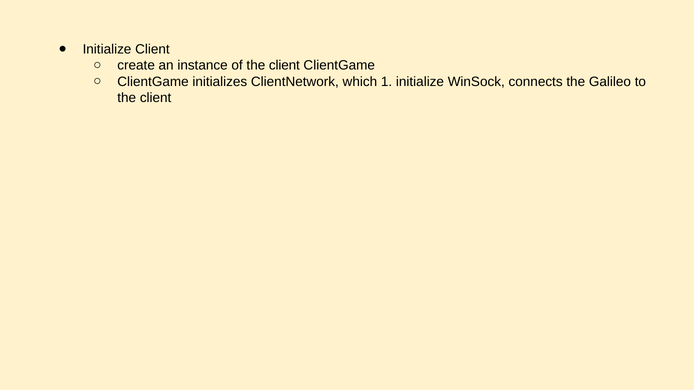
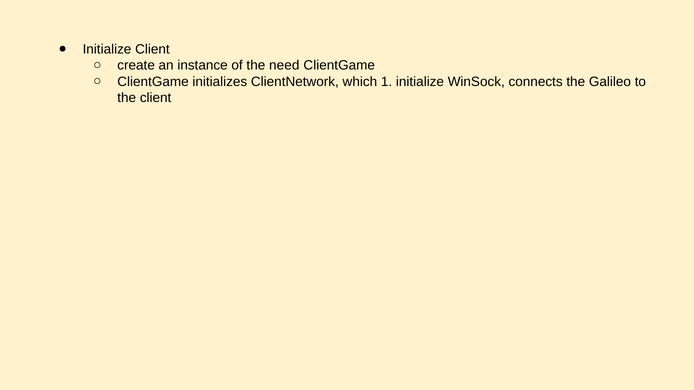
of the client: client -> need (284, 65)
